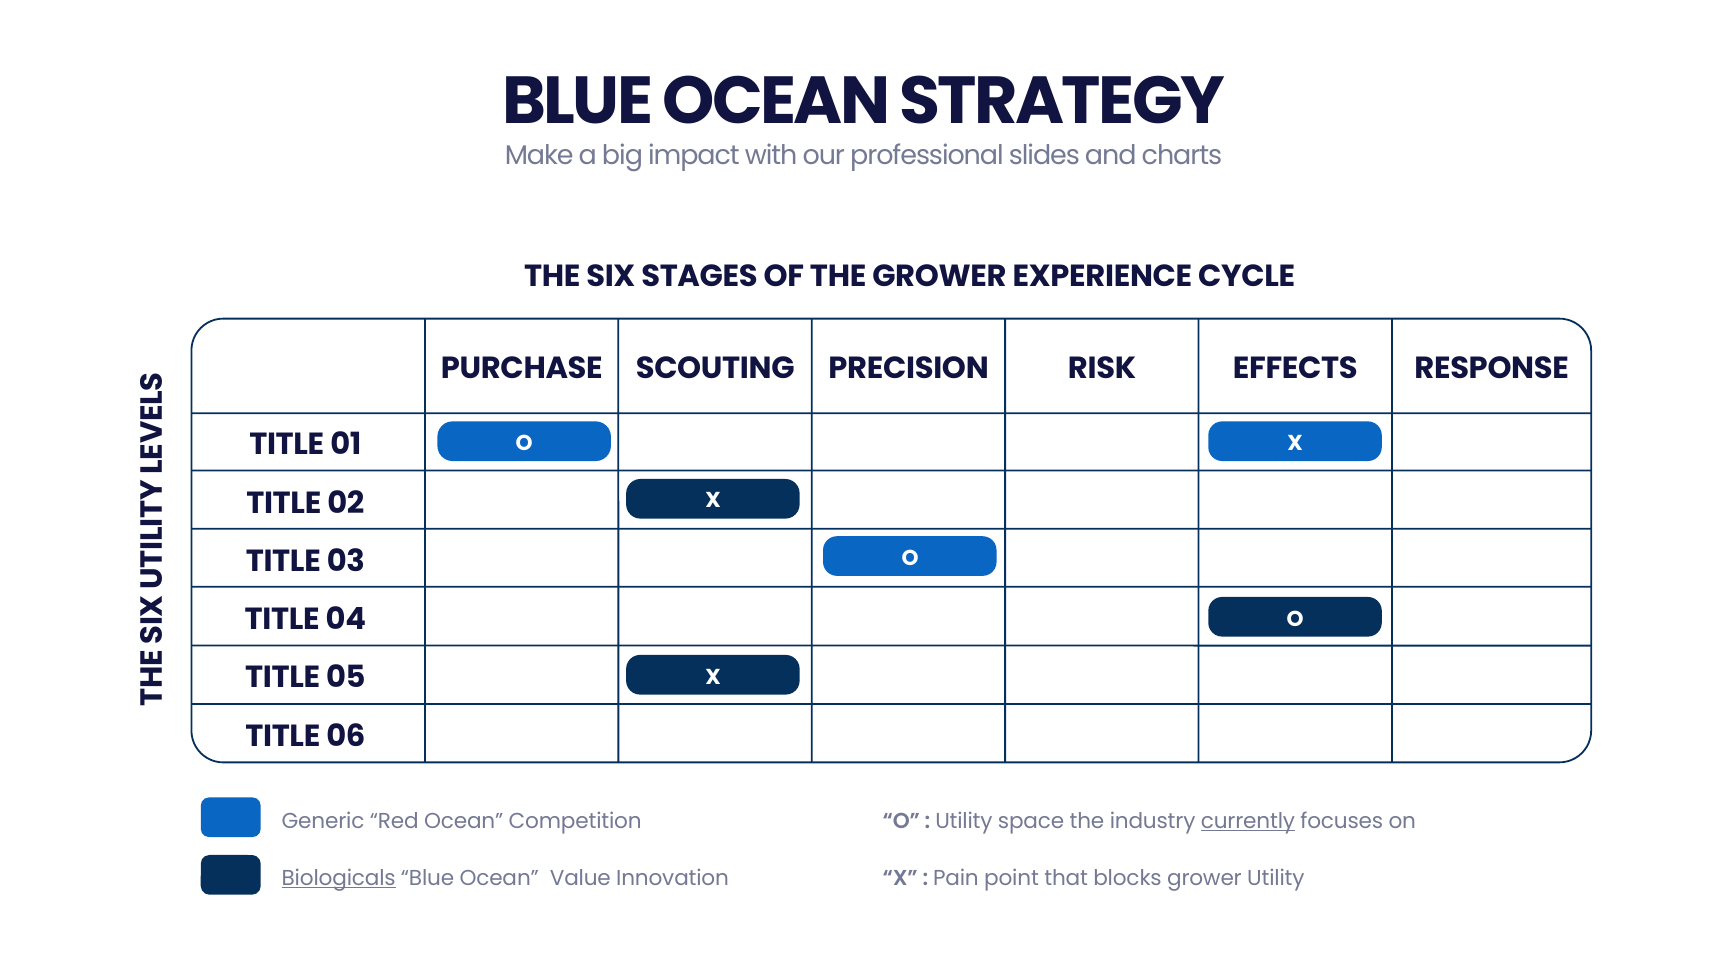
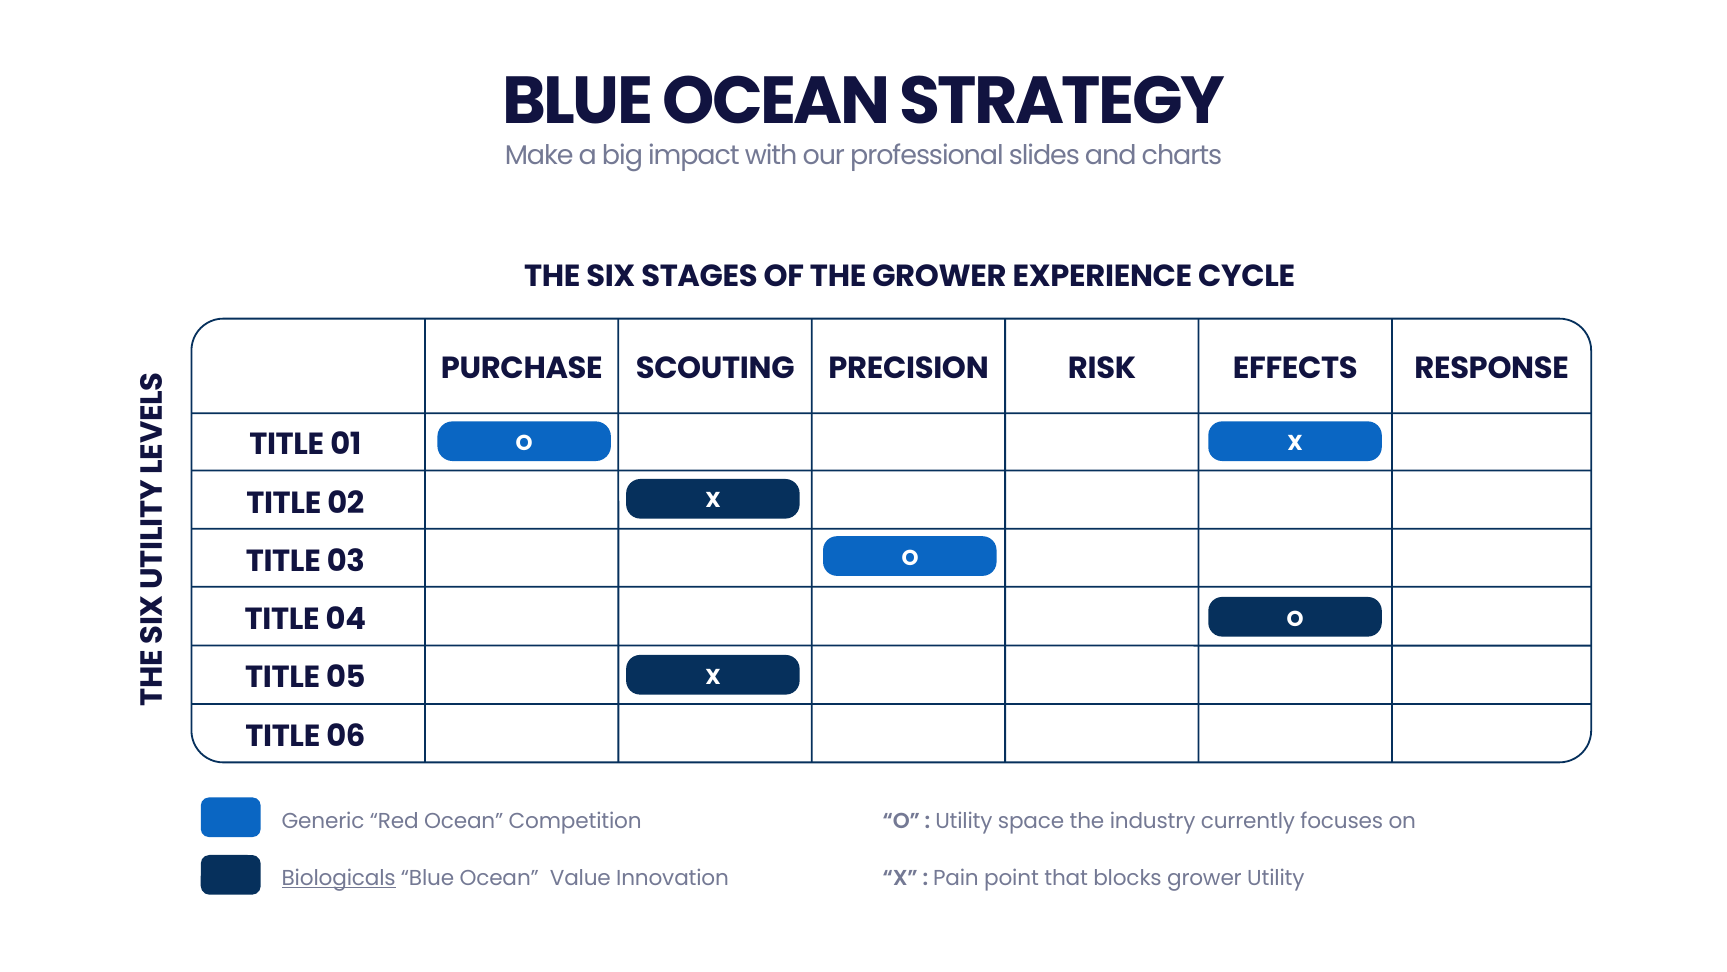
currently underline: present -> none (1248, 821)
